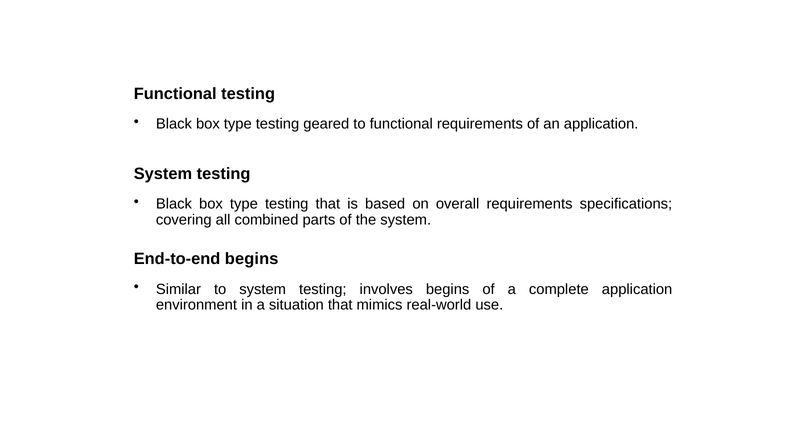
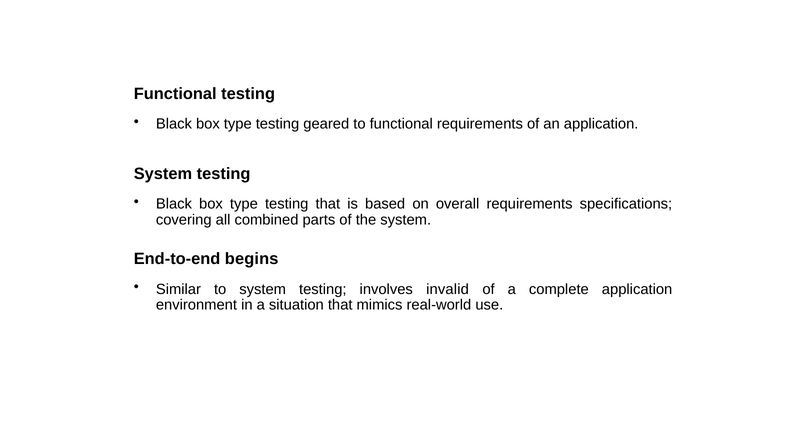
involves begins: begins -> invalid (448, 289)
